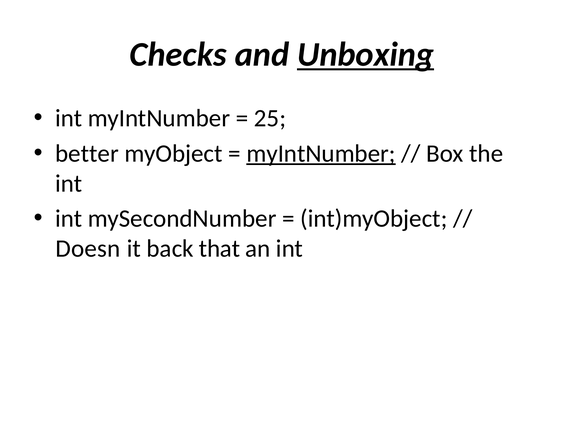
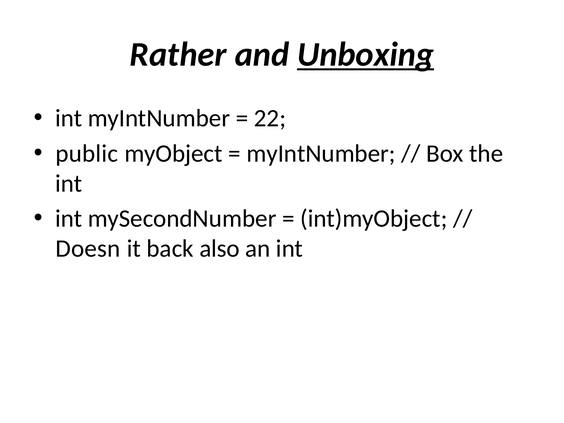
Checks: Checks -> Rather (178, 55)
25: 25 -> 22 (270, 118)
better: better -> public (87, 153)
myIntNumber underline: present -> none (321, 153)
that: that -> also (219, 249)
